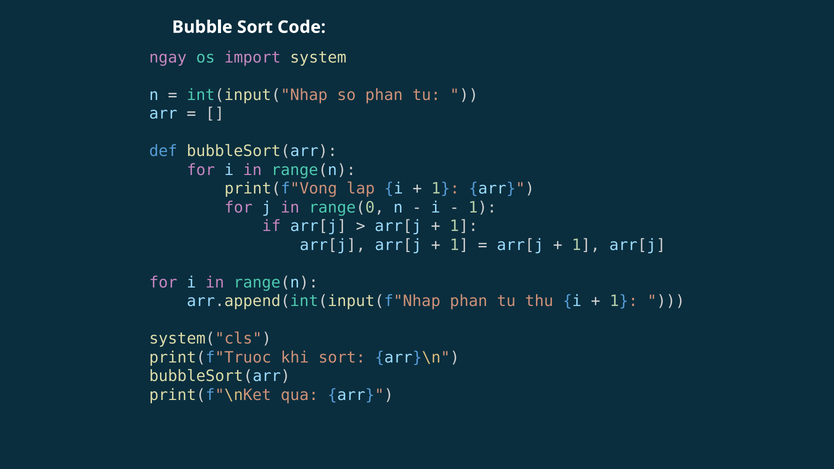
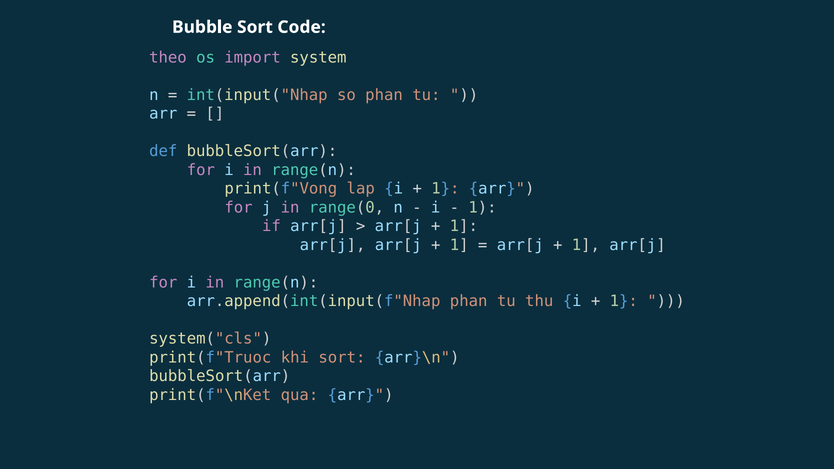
ngay: ngay -> theo (168, 57)
